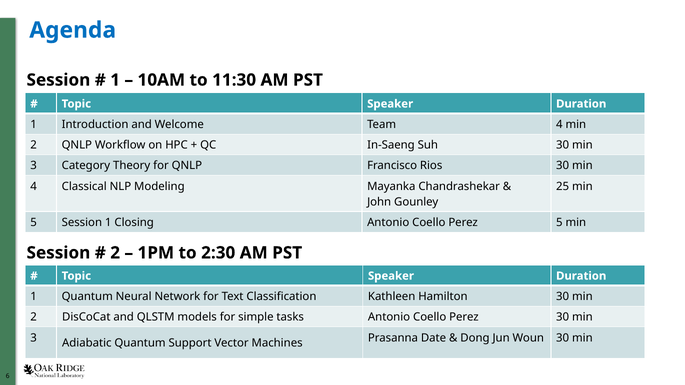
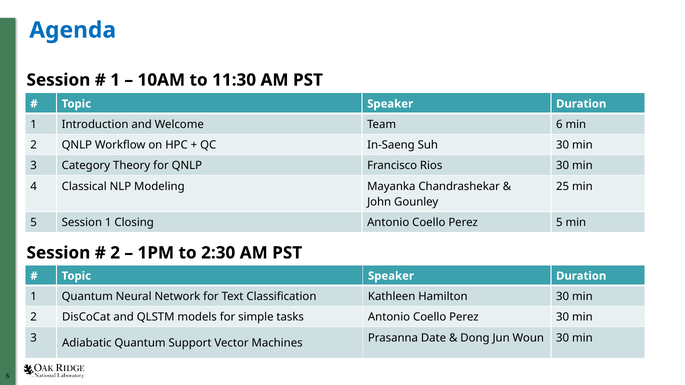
Team 4: 4 -> 6 (559, 125)
